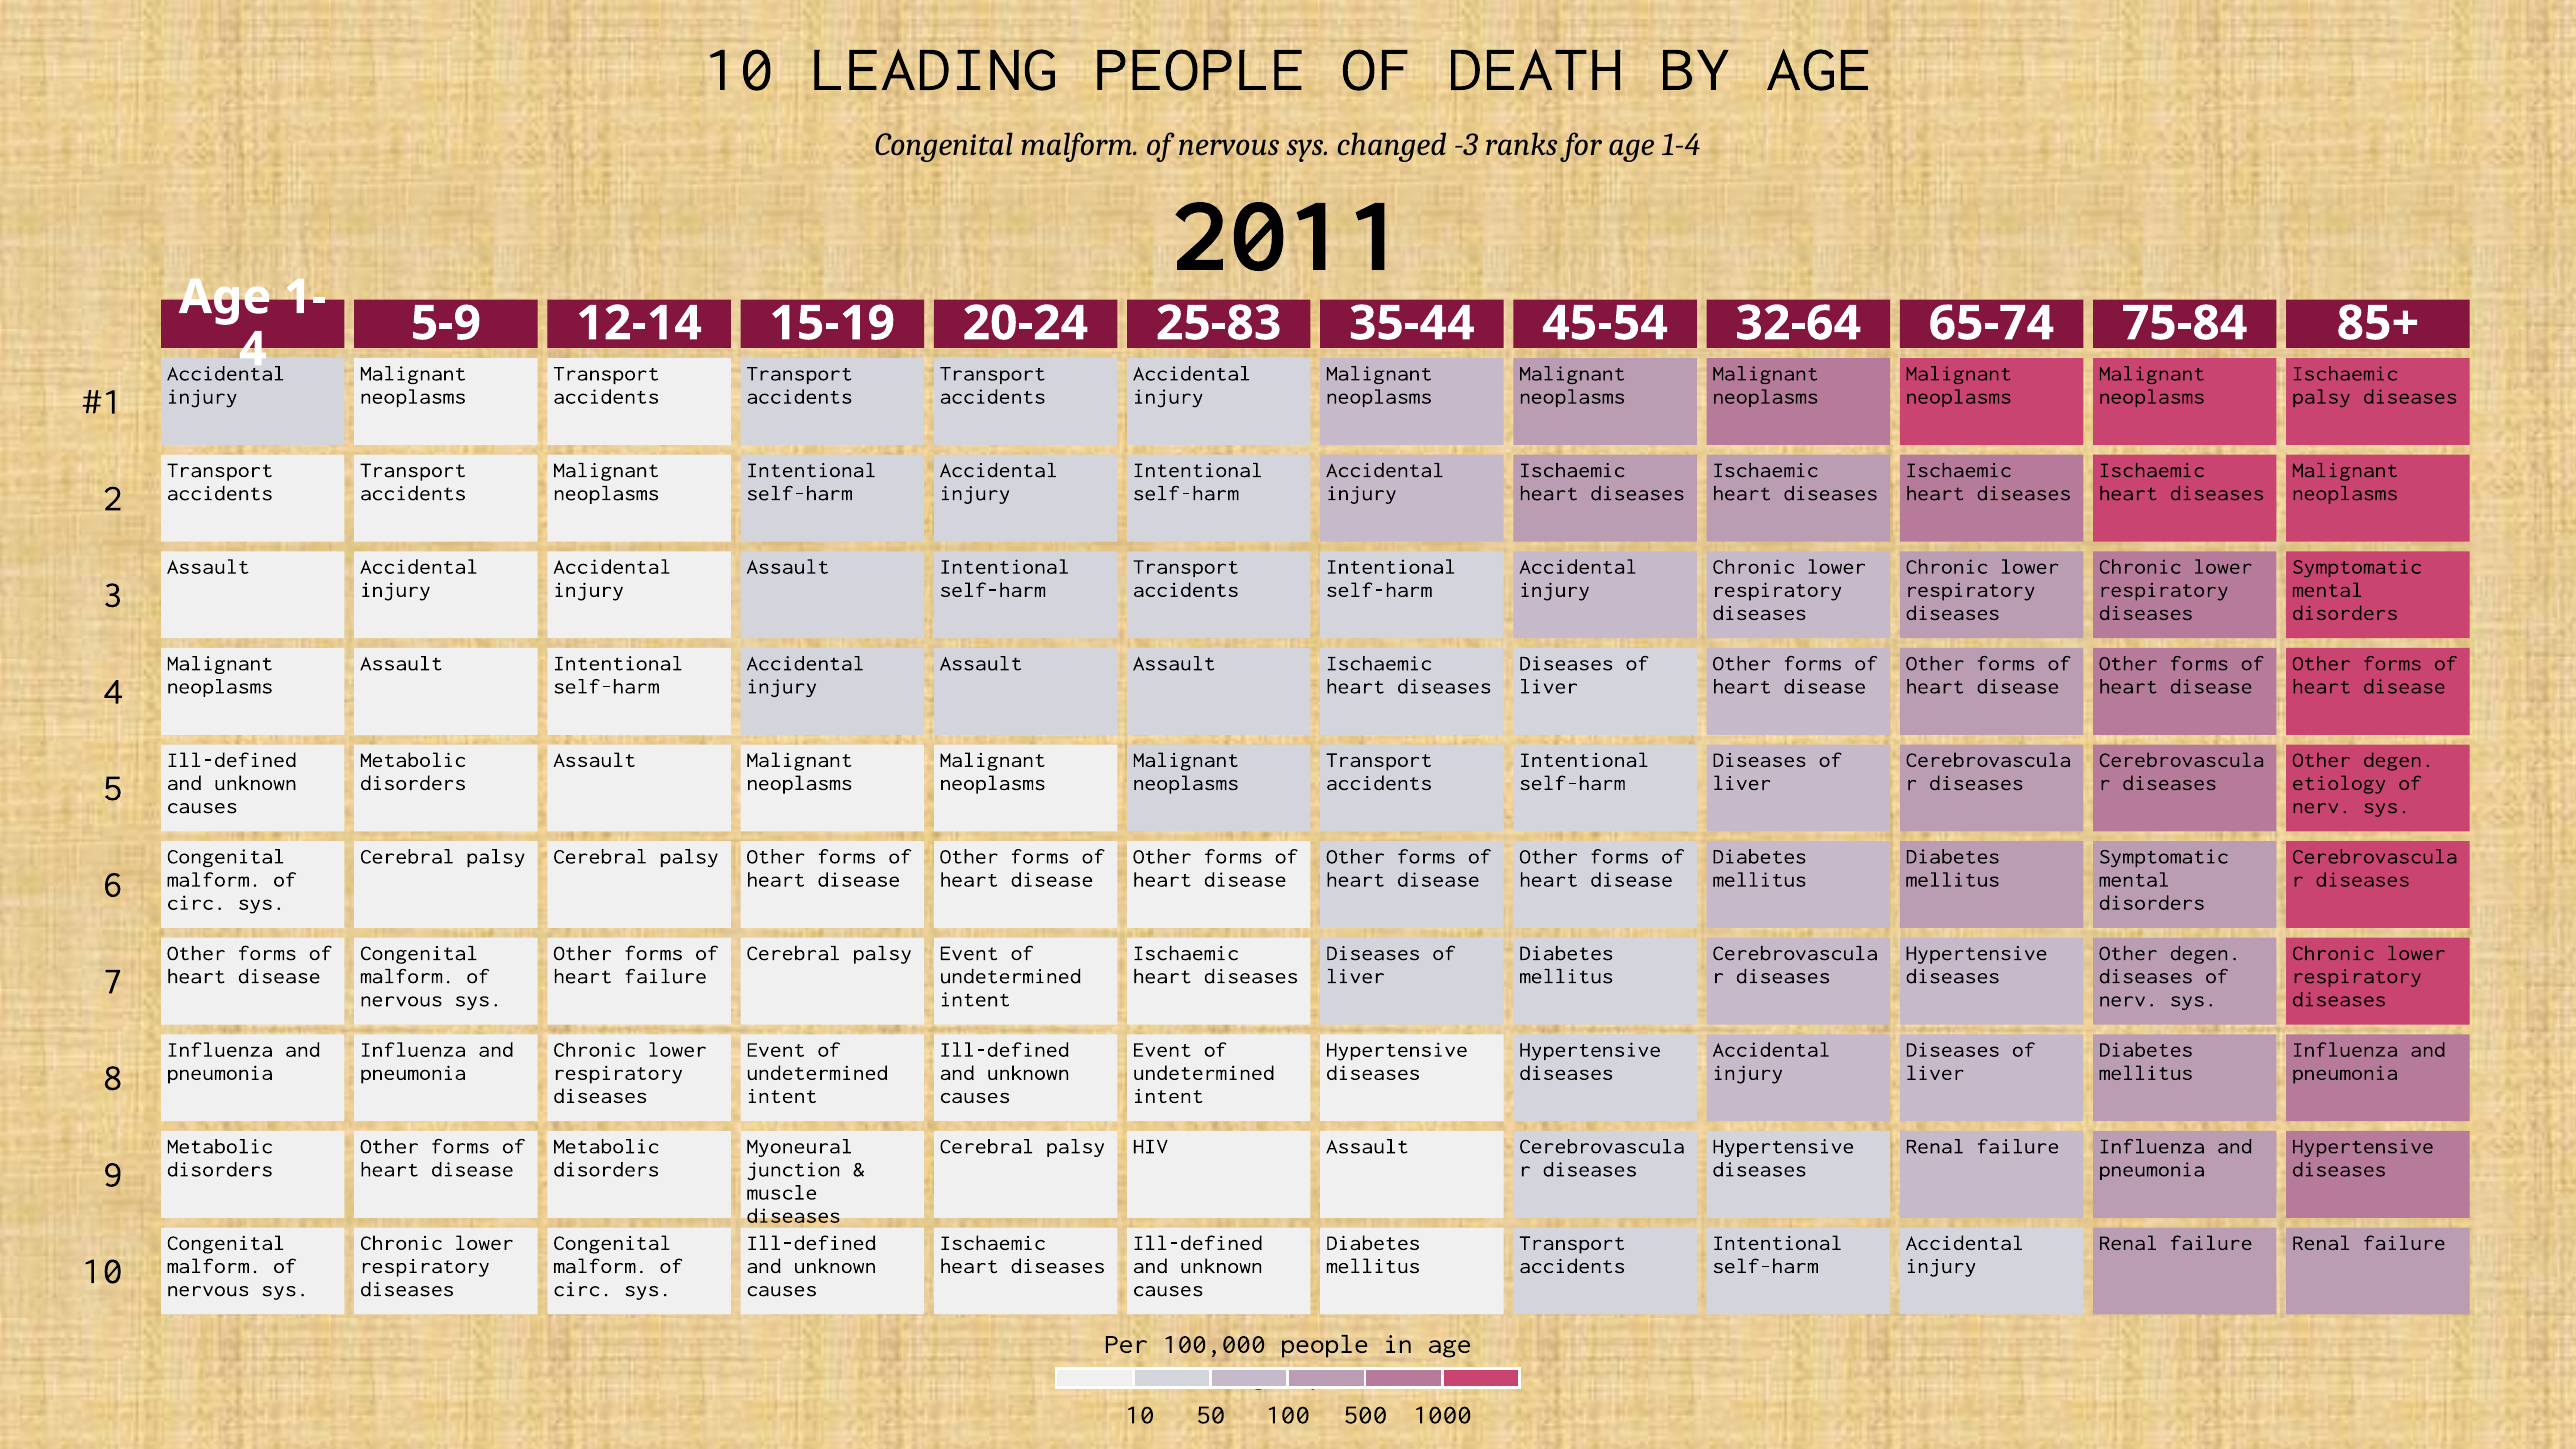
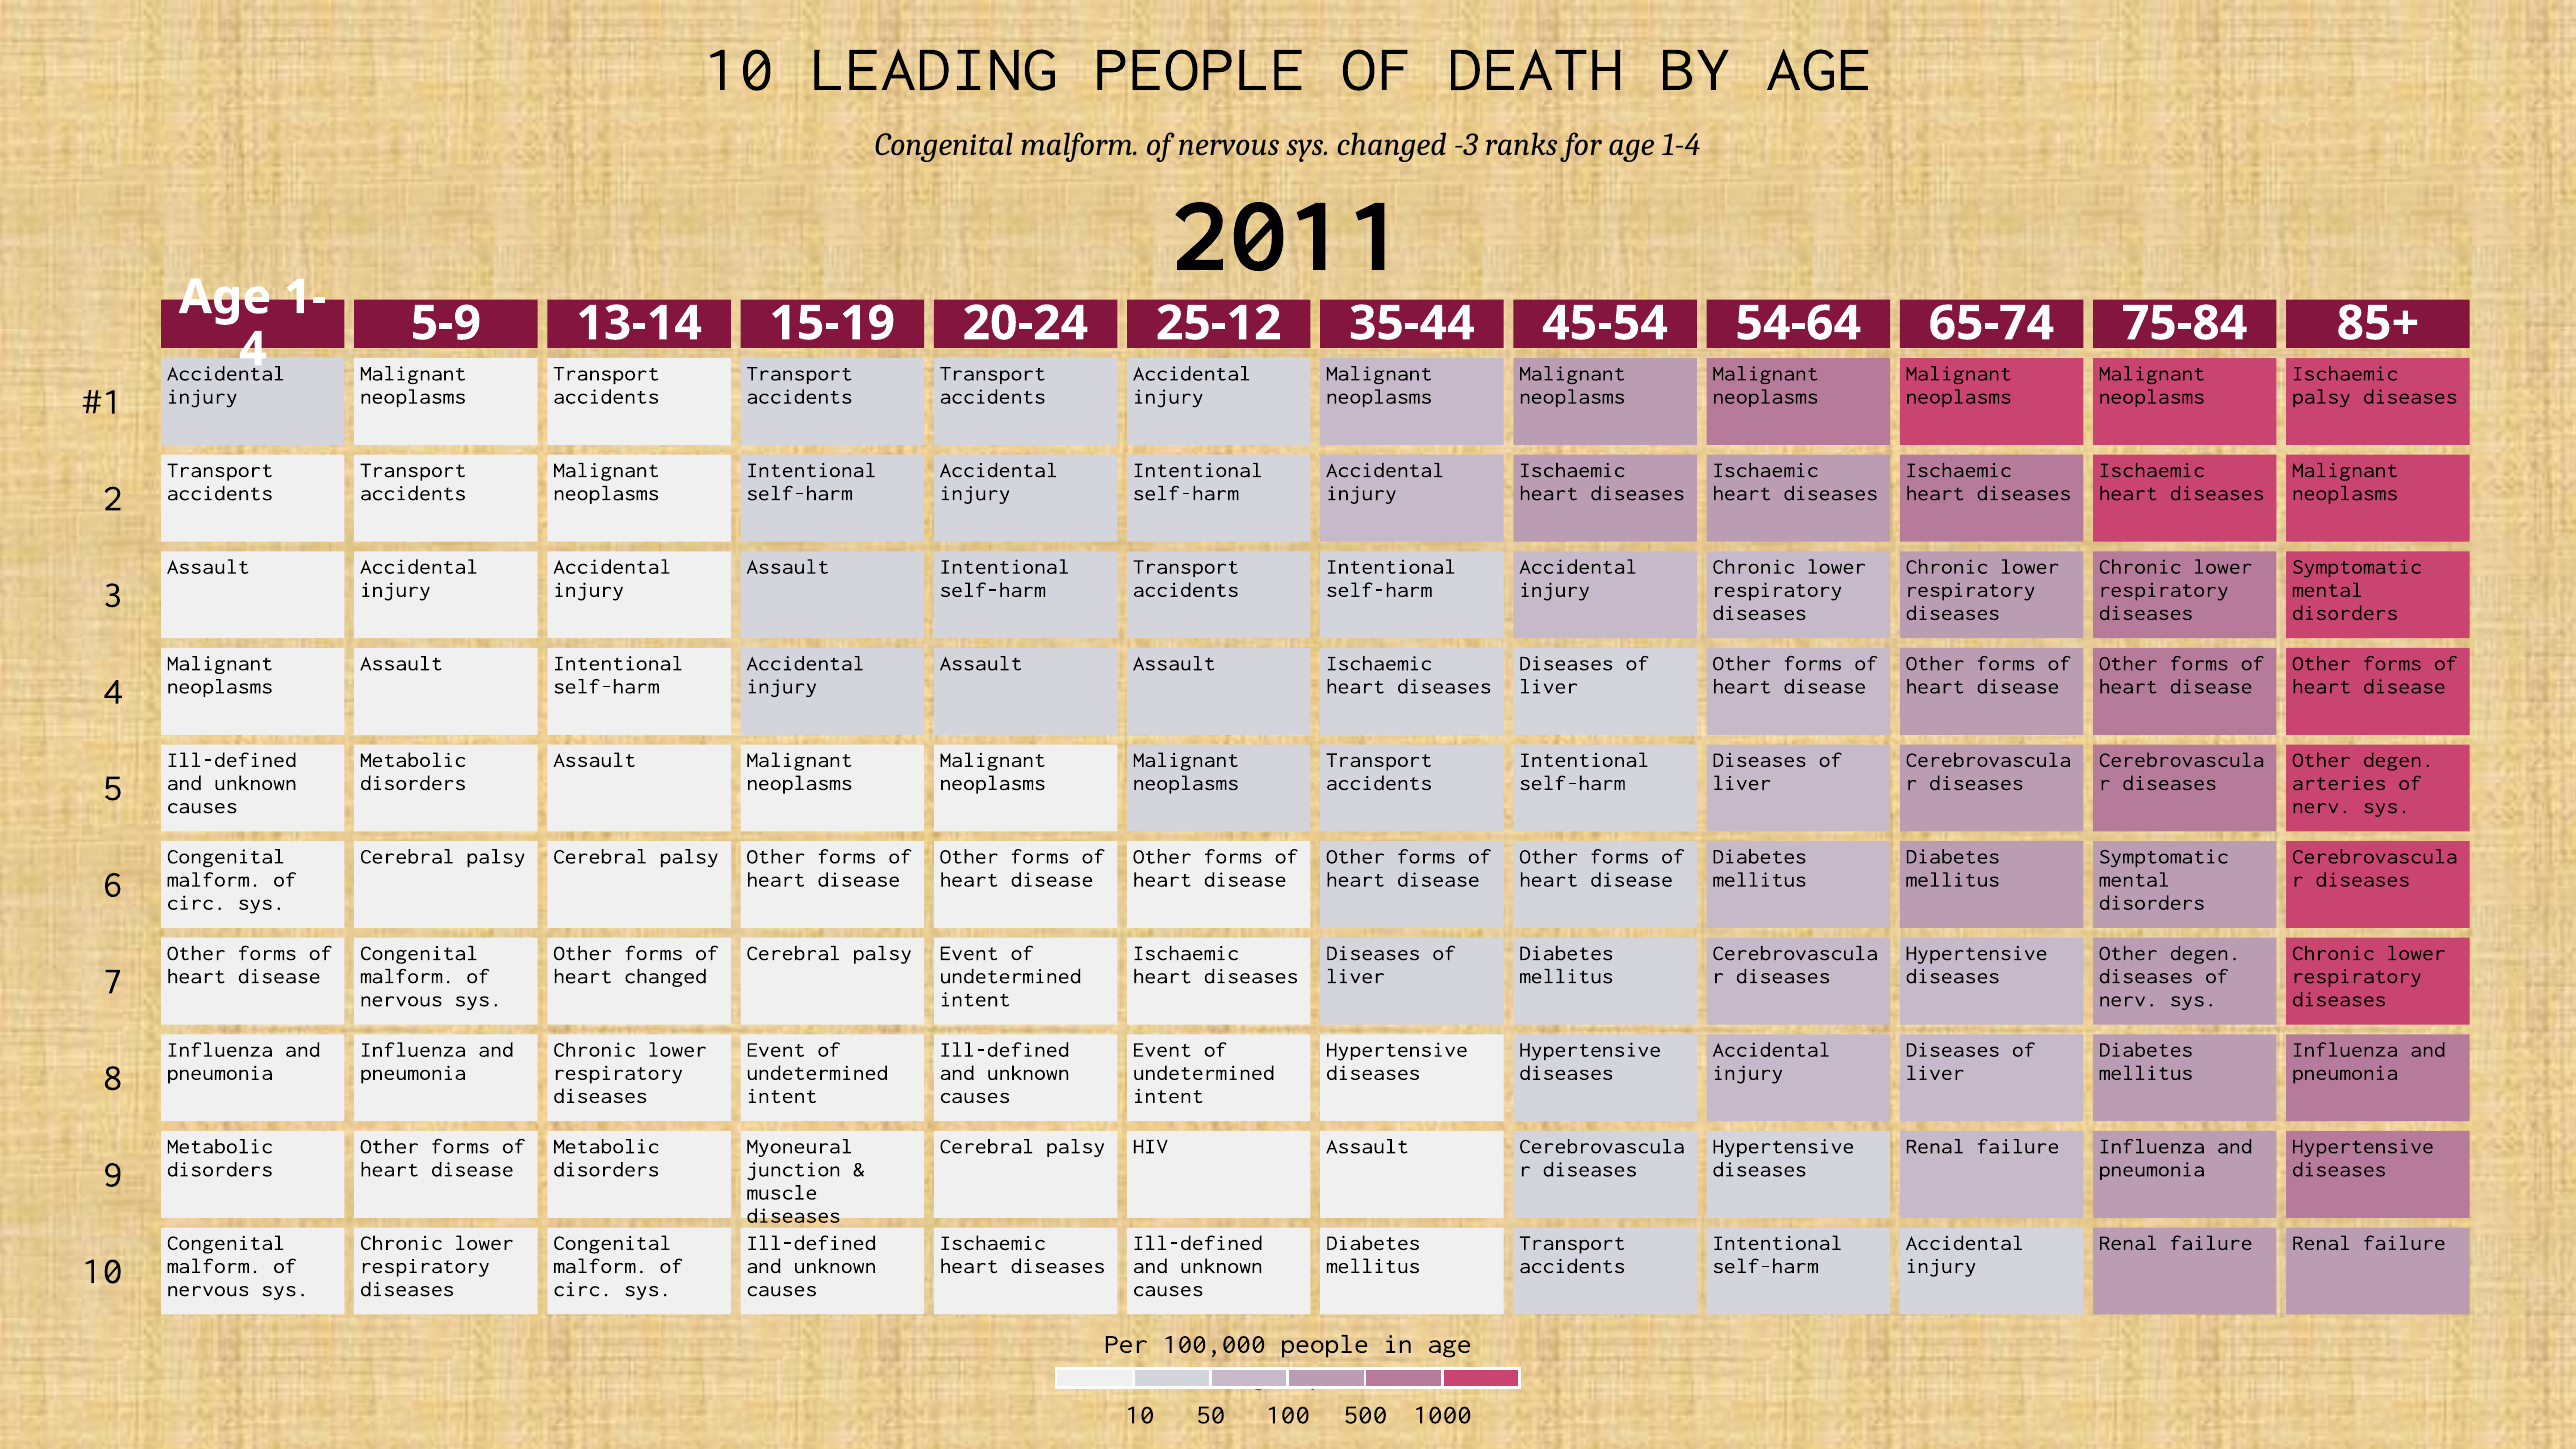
12-14: 12-14 -> 13-14 (639, 323)
25-83: 25-83 -> 25-12 (1219, 323)
32-64: 32-64 -> 54-64 (1798, 323)
etiology: etiology -> arteries (2339, 783)
heart failure: failure -> changed (666, 976)
